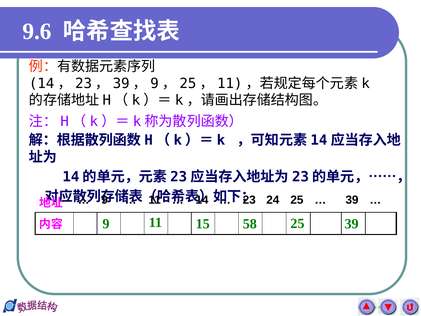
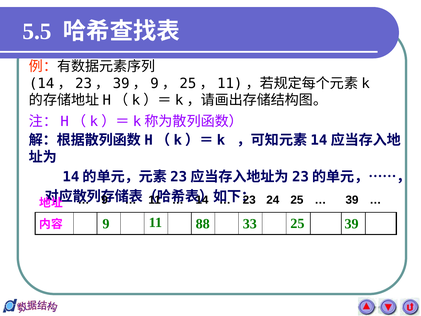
9.6: 9.6 -> 5.5 (37, 31)
58: 58 -> 33 (250, 224)
15: 15 -> 88 (203, 224)
